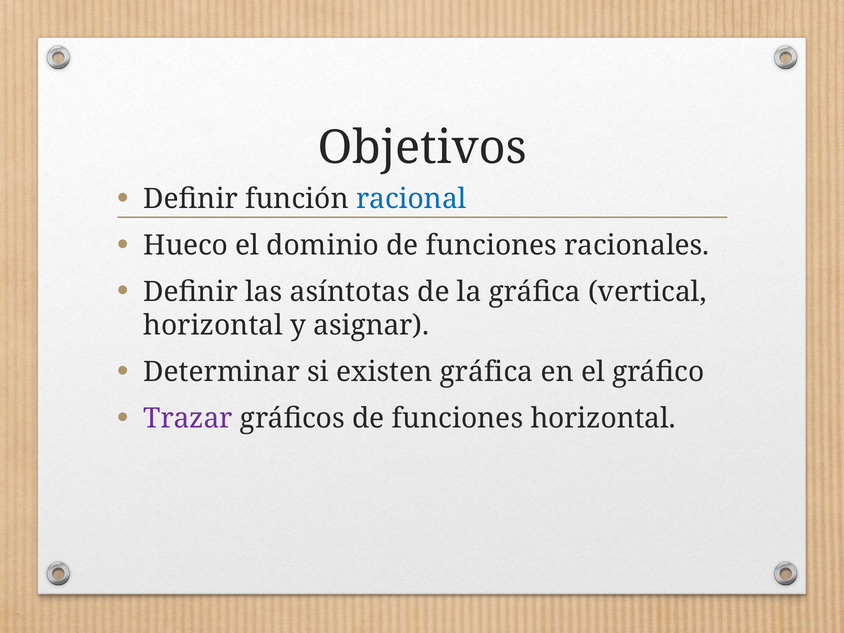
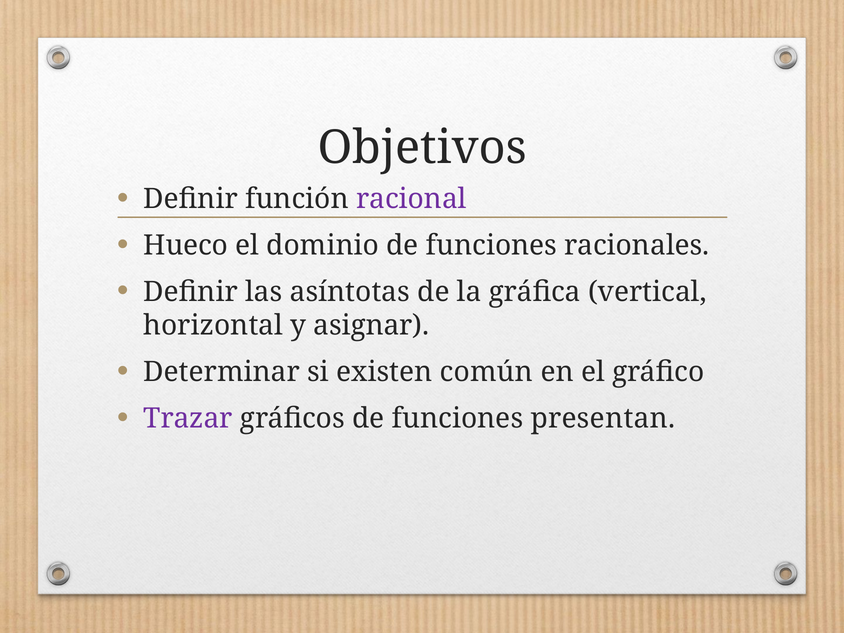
racional colour: blue -> purple (411, 199)
existen gráfica: gráfica -> común (486, 372)
funciones horizontal: horizontal -> presentan (603, 418)
